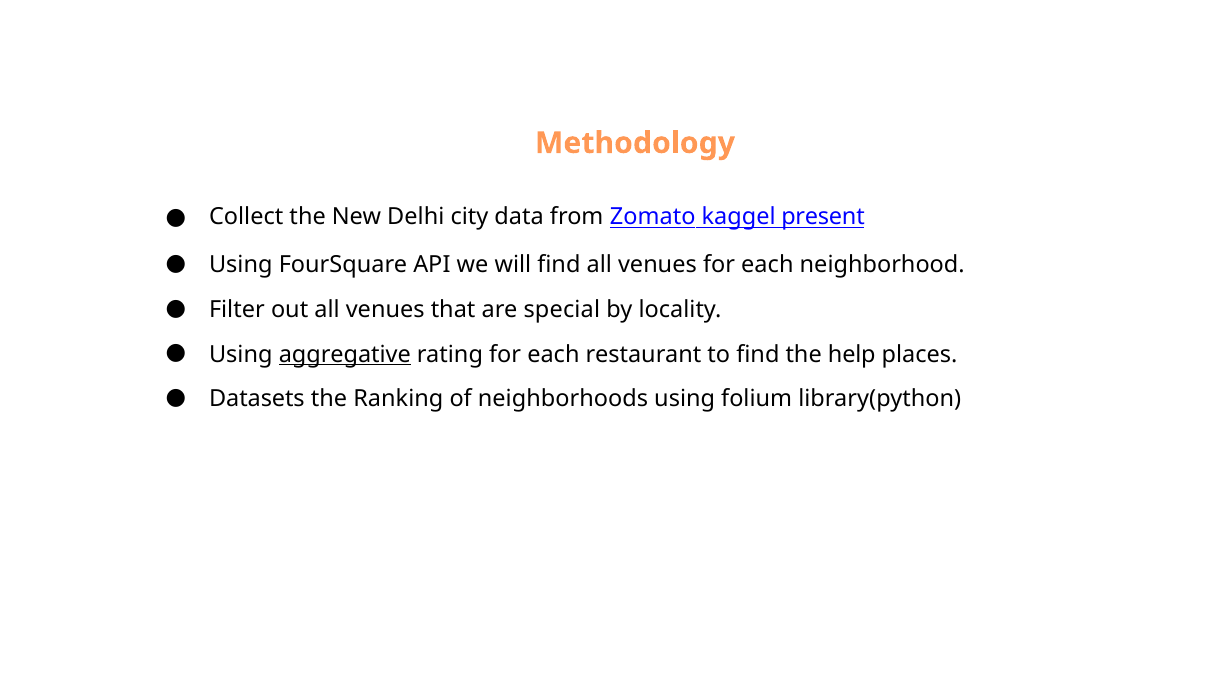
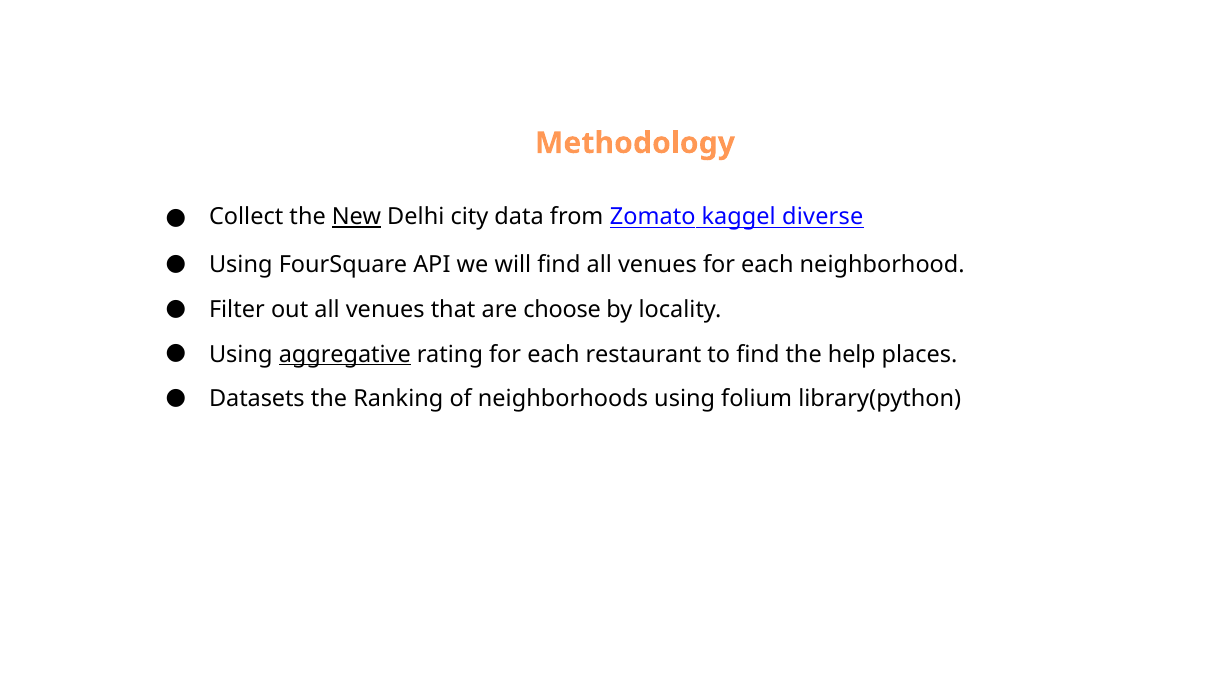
New underline: none -> present (357, 217)
present: present -> diverse (823, 217)
special: special -> choose (562, 310)
